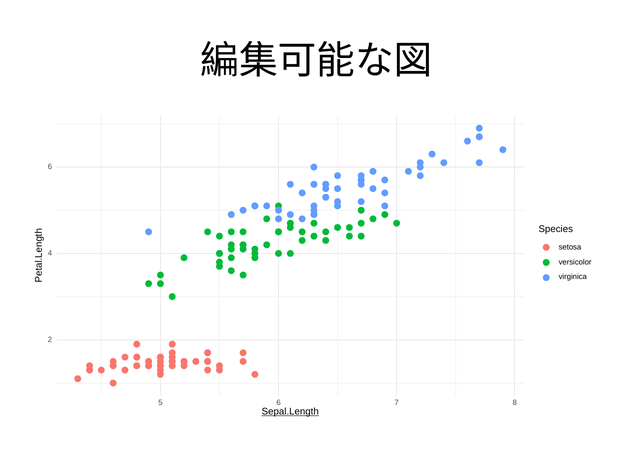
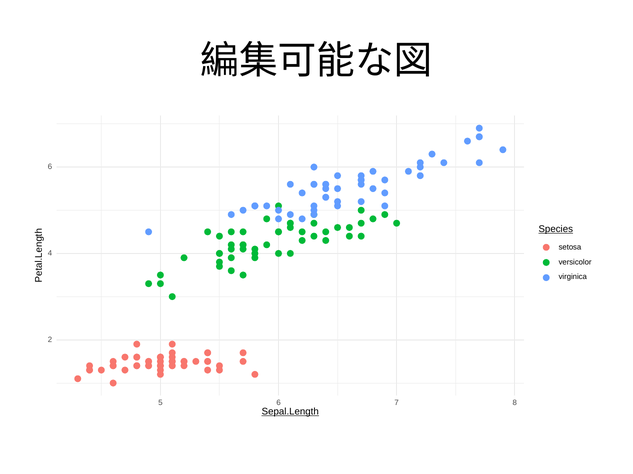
Species underline: none -> present (556, 229)
